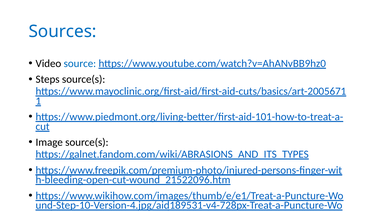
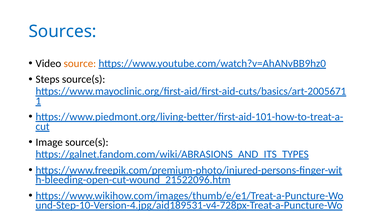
source colour: blue -> orange (80, 64)
